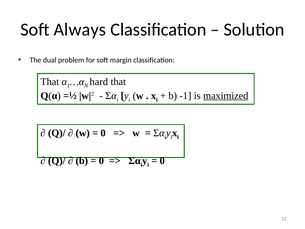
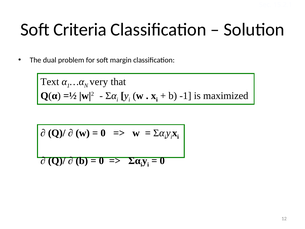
Always: Always -> Criteria (80, 29)
That: That -> Text (50, 82)
hard: hard -> very (99, 82)
maximized underline: present -> none (226, 96)
